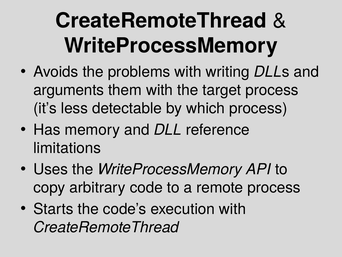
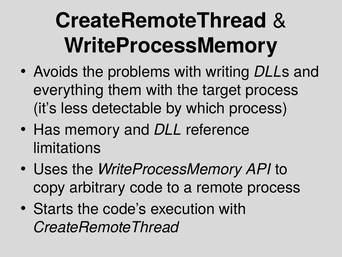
arguments: arguments -> everything (69, 90)
